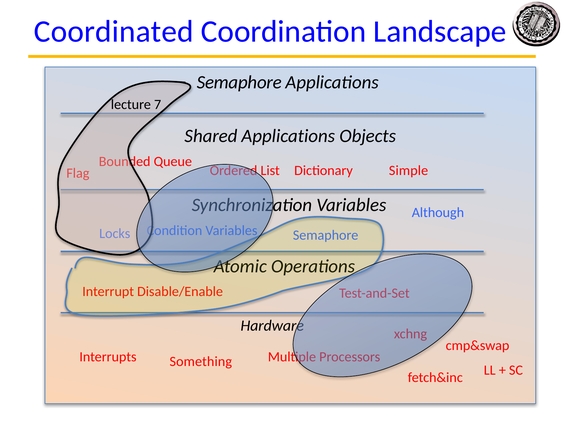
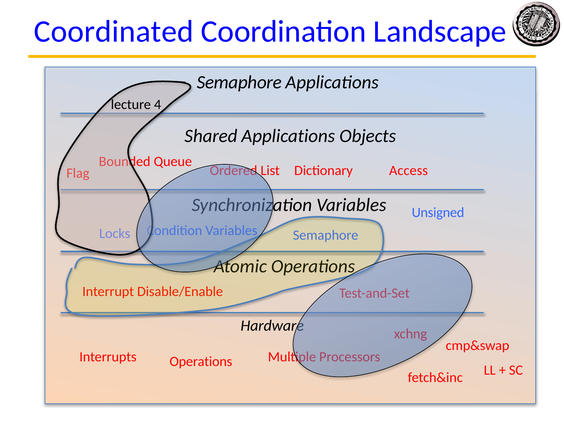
7: 7 -> 4 (158, 105)
Simple: Simple -> Access (409, 171)
Although: Although -> Unsigned (438, 213)
Interrupts Something: Something -> Operations (201, 361)
